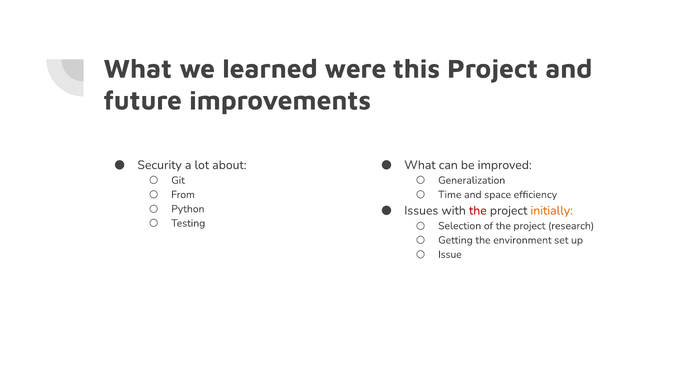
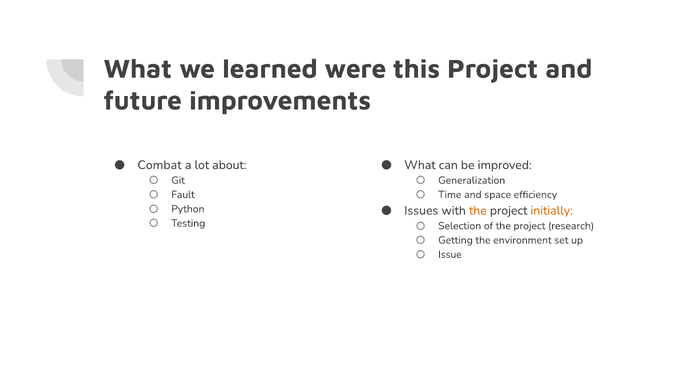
Security: Security -> Combat (160, 165)
From: From -> Fault (183, 194)
the colour: red -> orange (478, 210)
